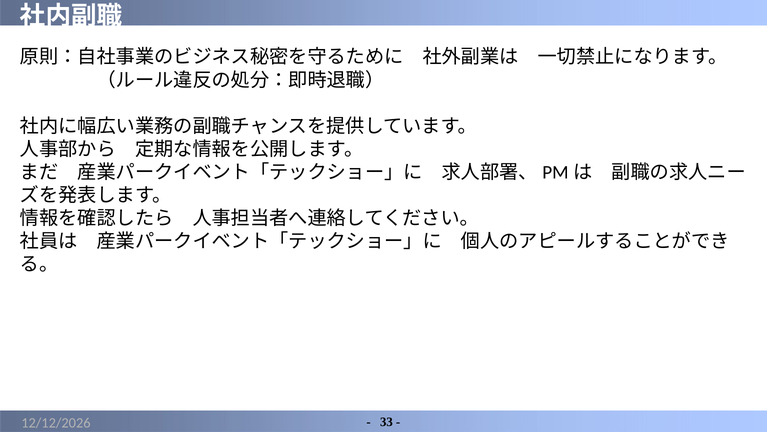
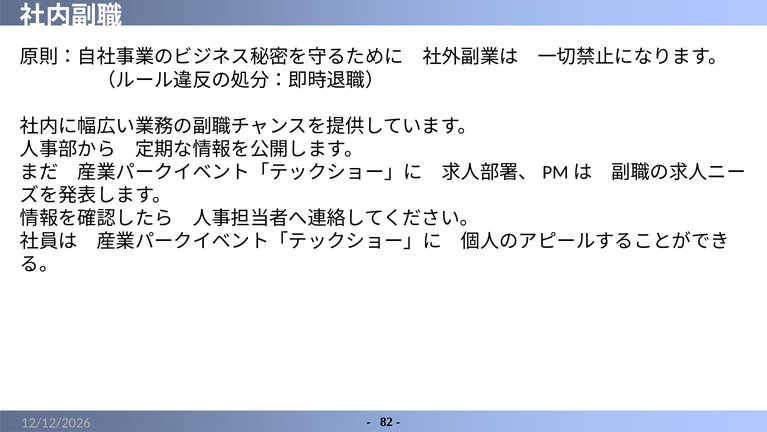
33: 33 -> 82 (386, 422)
